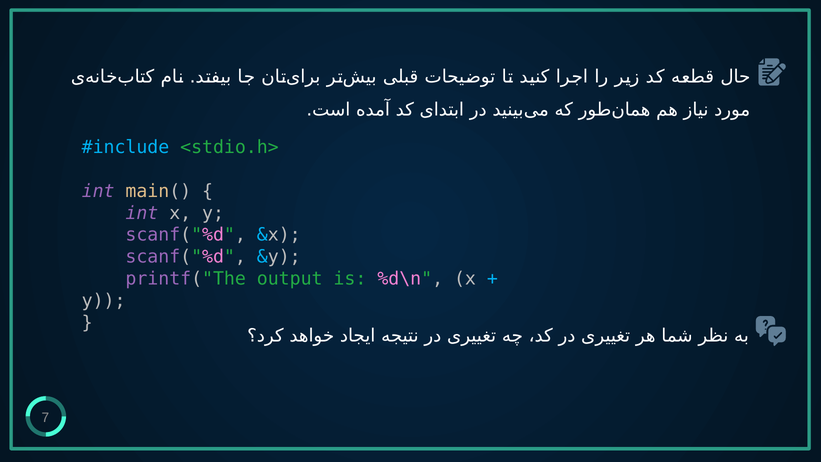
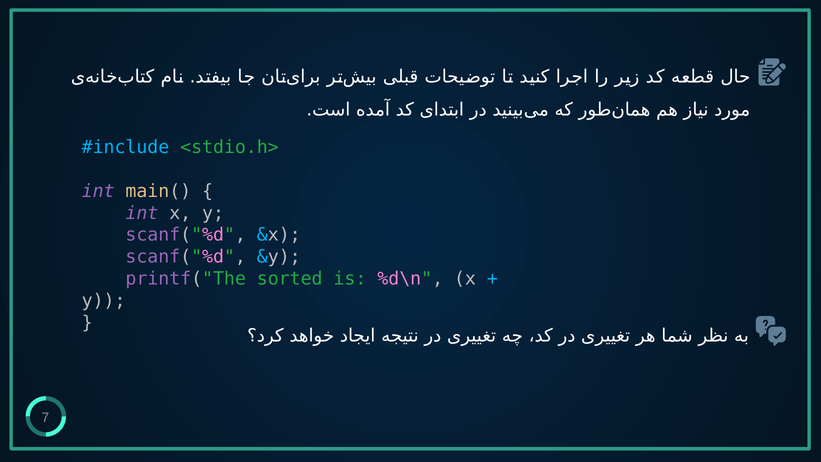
output: output -> sorted (290, 279)
